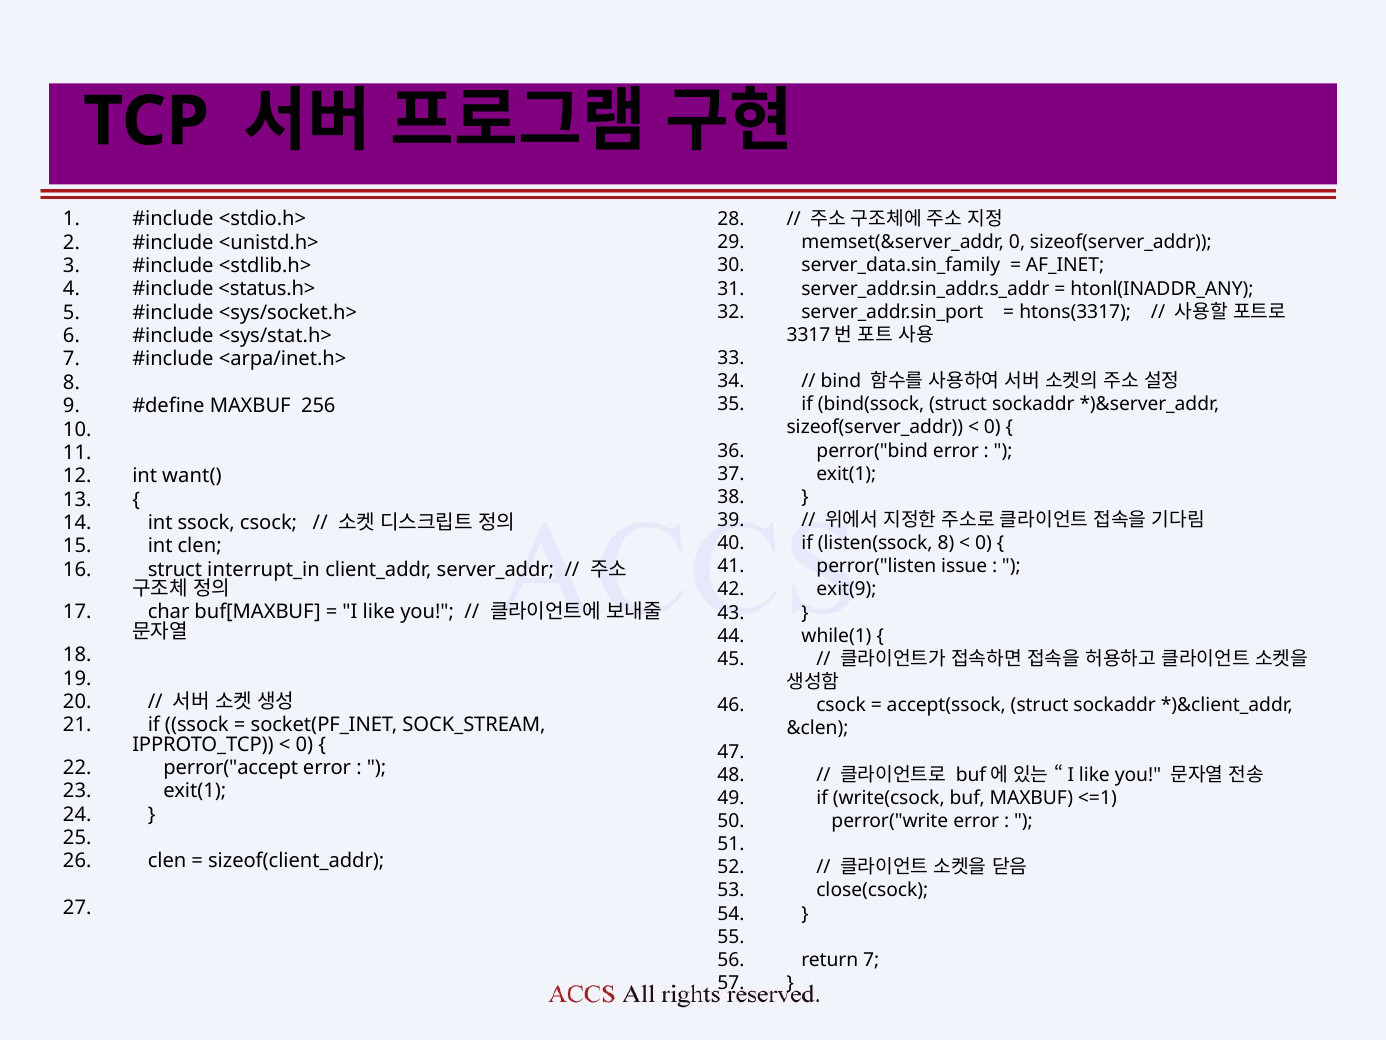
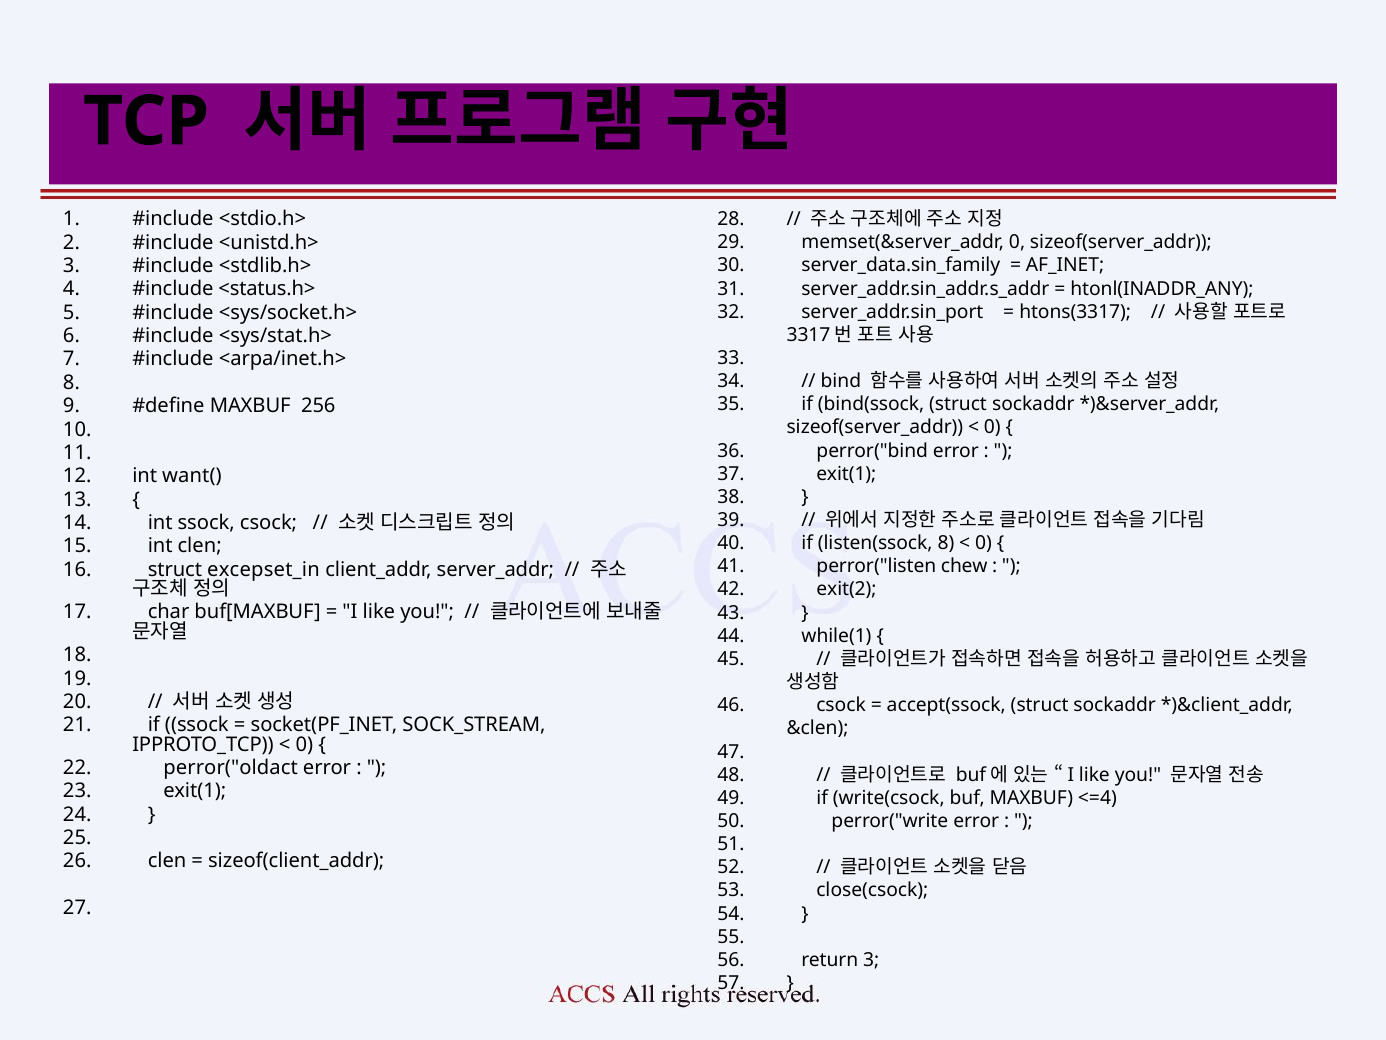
issue: issue -> chew (964, 566)
interrupt_in: interrupt_in -> excepset_in (264, 569)
exit(9: exit(9 -> exit(2 (846, 589)
perror("accept: perror("accept -> perror("oldact (231, 767)
<=1: <=1 -> <=4 (1097, 798)
return 7: 7 -> 3 (871, 960)
